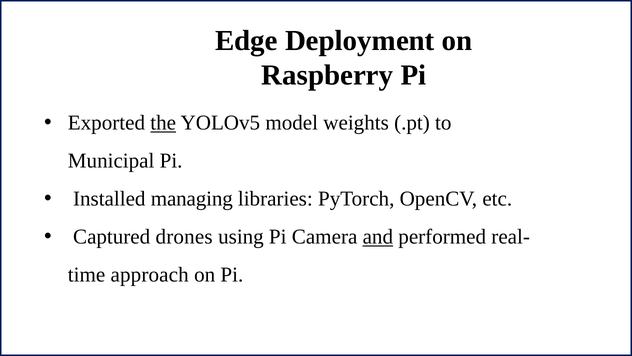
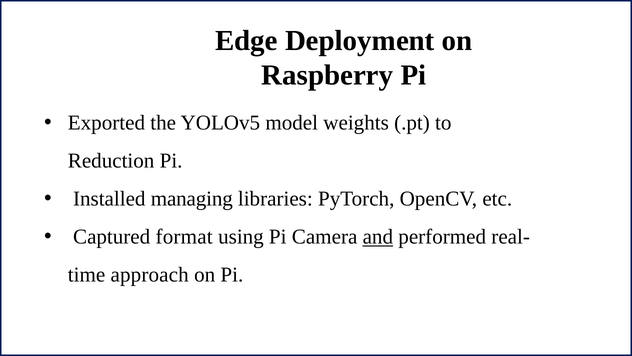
the underline: present -> none (163, 123)
Municipal: Municipal -> Reduction (111, 161)
drones: drones -> format (184, 236)
